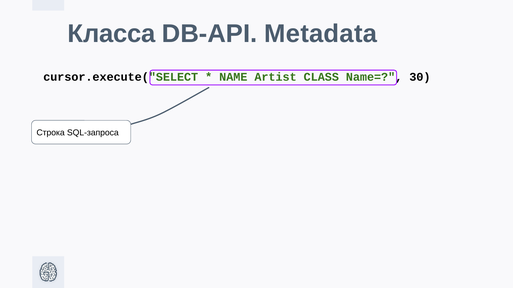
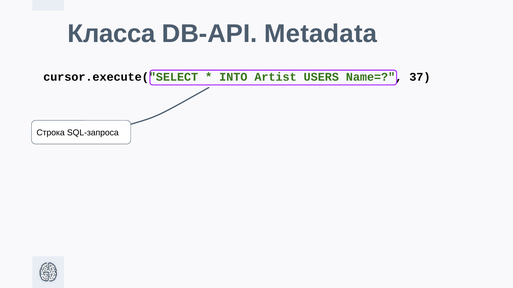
NAME: NAME -> INTO (233, 77)
CLASS: CLASS -> USERS (321, 77)
30: 30 -> 37 (420, 77)
